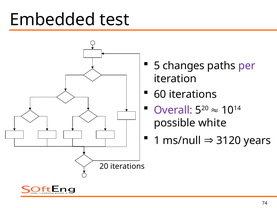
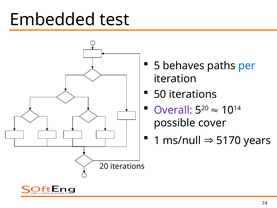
changes: changes -> behaves (184, 66)
per colour: purple -> blue (247, 66)
60: 60 -> 50 (160, 94)
white: white -> cover (212, 123)
3120: 3120 -> 5170 (229, 140)
